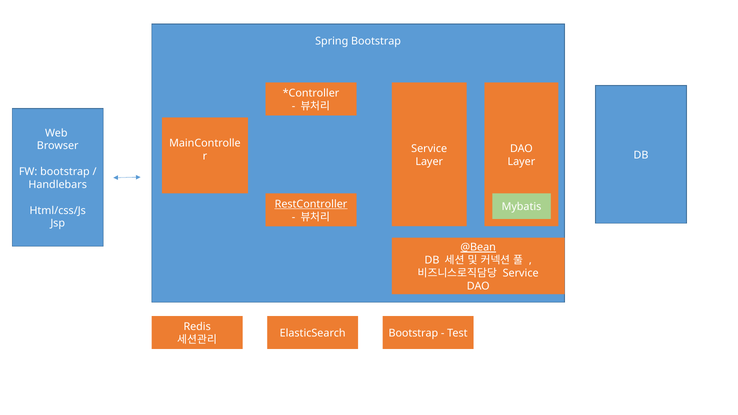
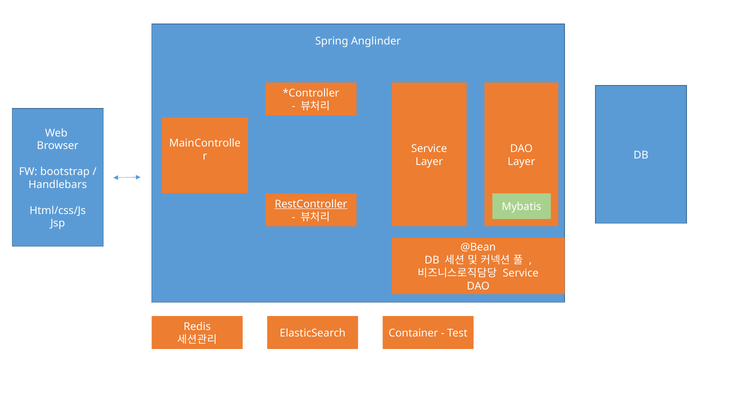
Spring Bootstrap: Bootstrap -> Anglinder (376, 41)
@Bean underline: present -> none (478, 247)
ElasticSearch Bootstrap: Bootstrap -> Container (413, 333)
